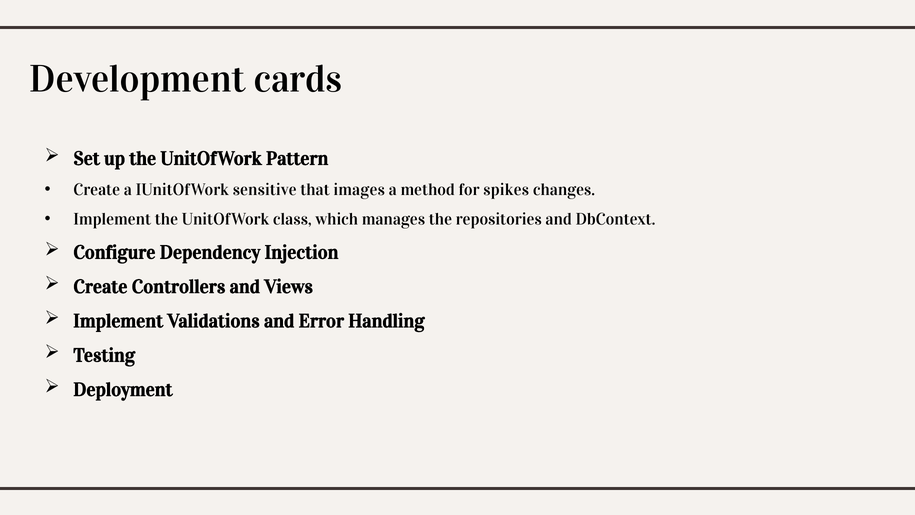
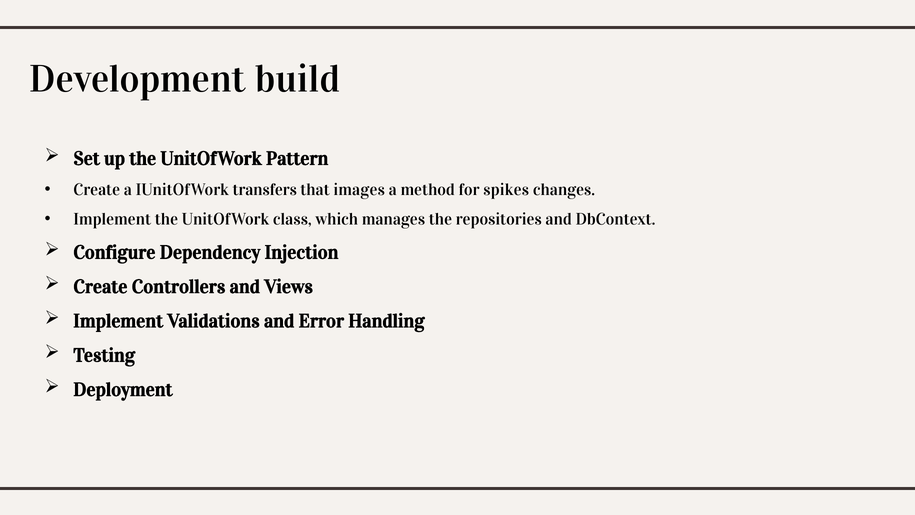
cards: cards -> build (298, 79)
sensitive: sensitive -> transfers (265, 189)
